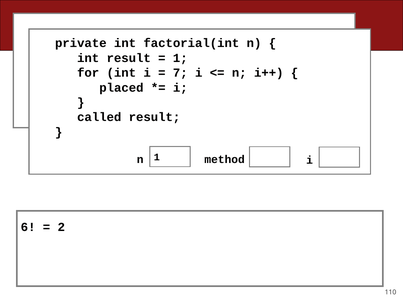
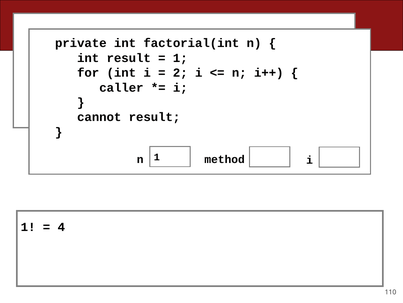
7: 7 -> 2 (180, 73)
placed: placed -> caller (121, 87)
called: called -> cannot (99, 117)
6: 6 -> 1 (28, 227)
2: 2 -> 4 (61, 227)
